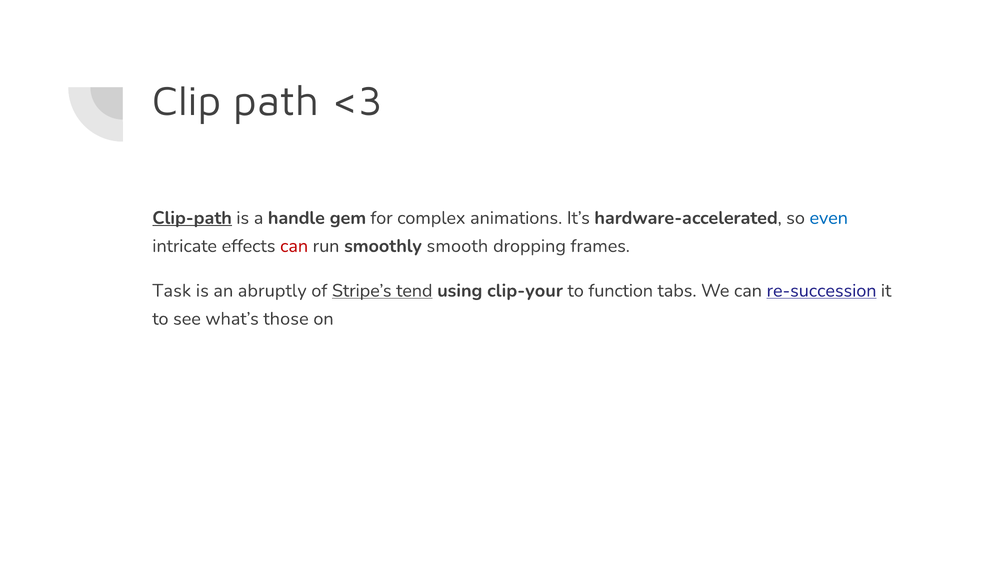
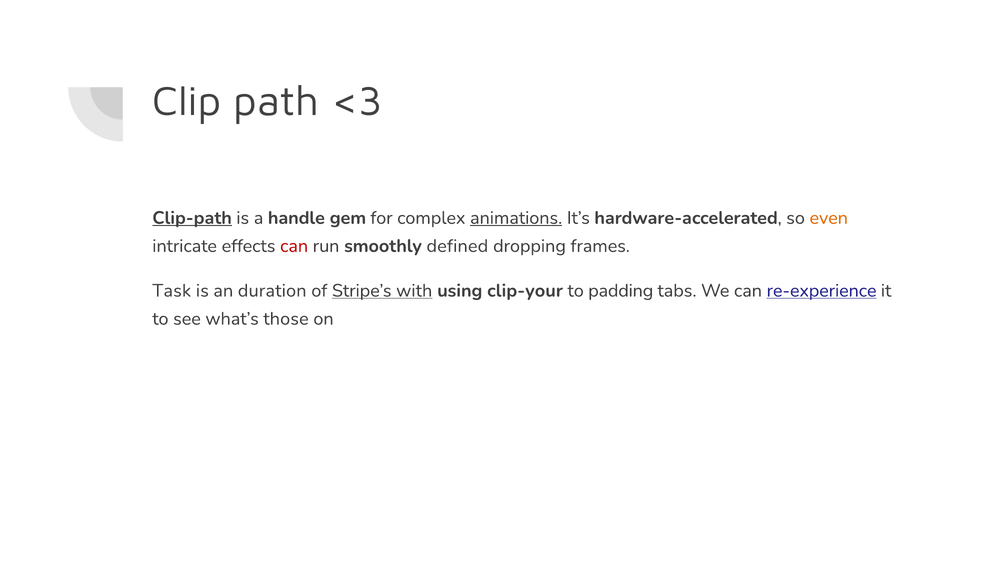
animations underline: none -> present (516, 218)
even colour: blue -> orange (829, 218)
smooth: smooth -> defined (457, 246)
abruptly: abruptly -> duration (272, 291)
tend: tend -> with (414, 291)
function: function -> padding (621, 291)
re-succession: re-succession -> re-experience (822, 291)
